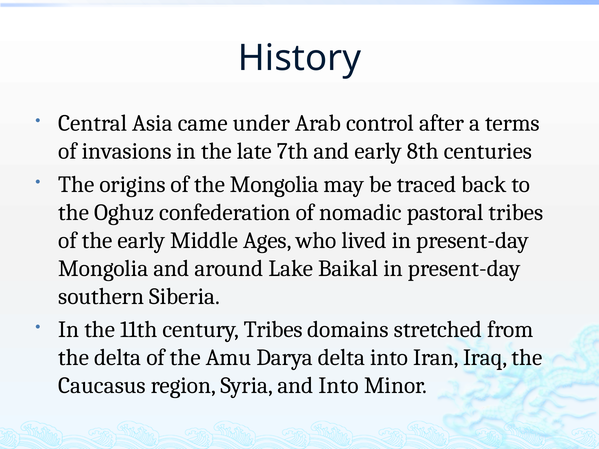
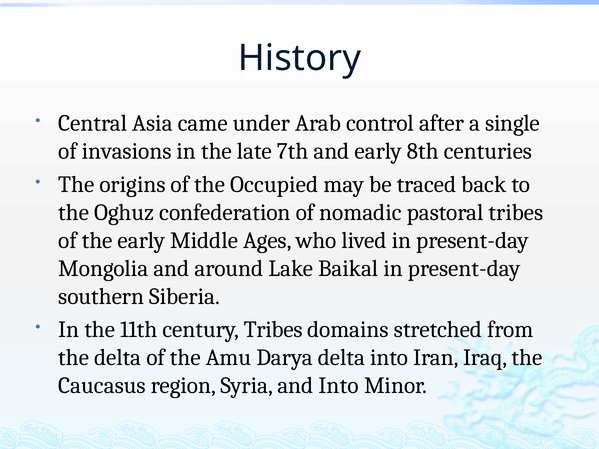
terms: terms -> single (512, 123)
the Mongolia: Mongolia -> Occupied (274, 185)
